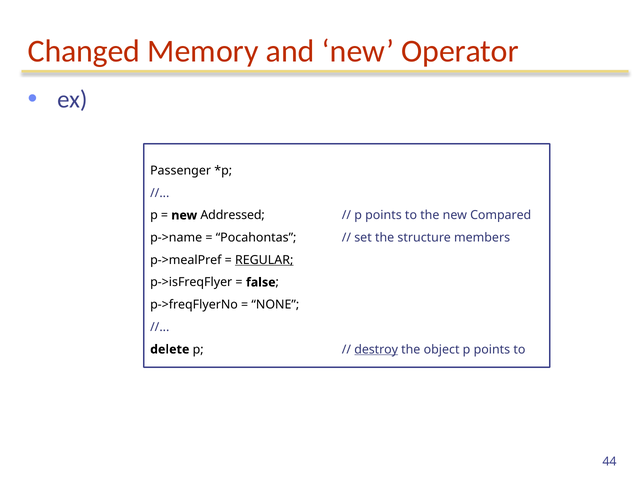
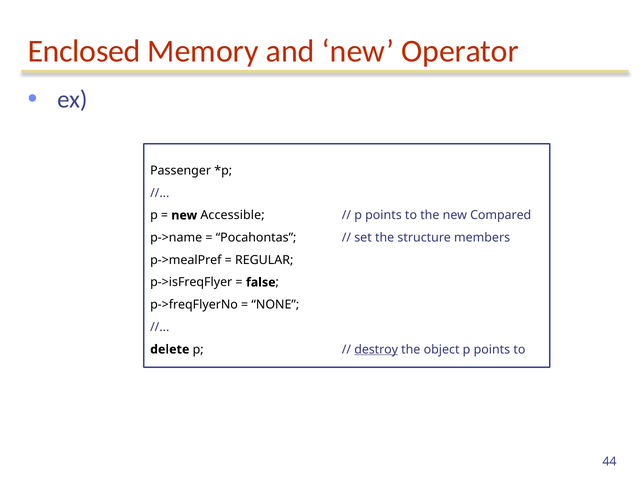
Changed: Changed -> Enclosed (84, 51)
Addressed: Addressed -> Accessible (233, 215)
REGULAR underline: present -> none (264, 260)
